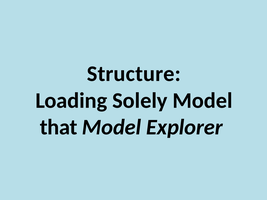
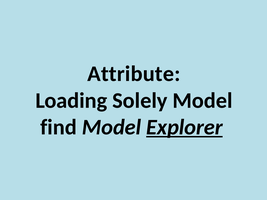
Structure: Structure -> Attribute (134, 74)
that: that -> find (58, 127)
Explorer underline: none -> present (184, 127)
